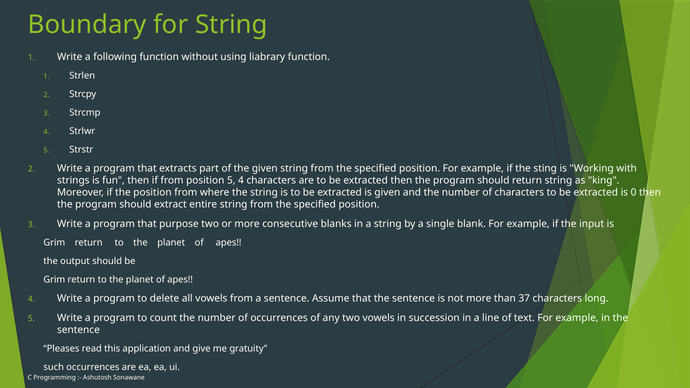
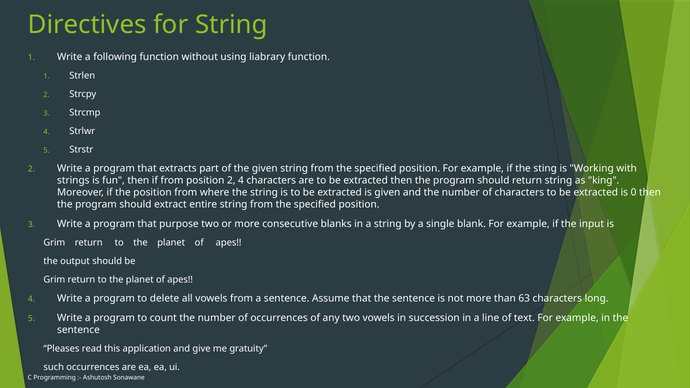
Boundary: Boundary -> Directives (87, 25)
position 5: 5 -> 2 (231, 181)
37: 37 -> 63 (524, 299)
